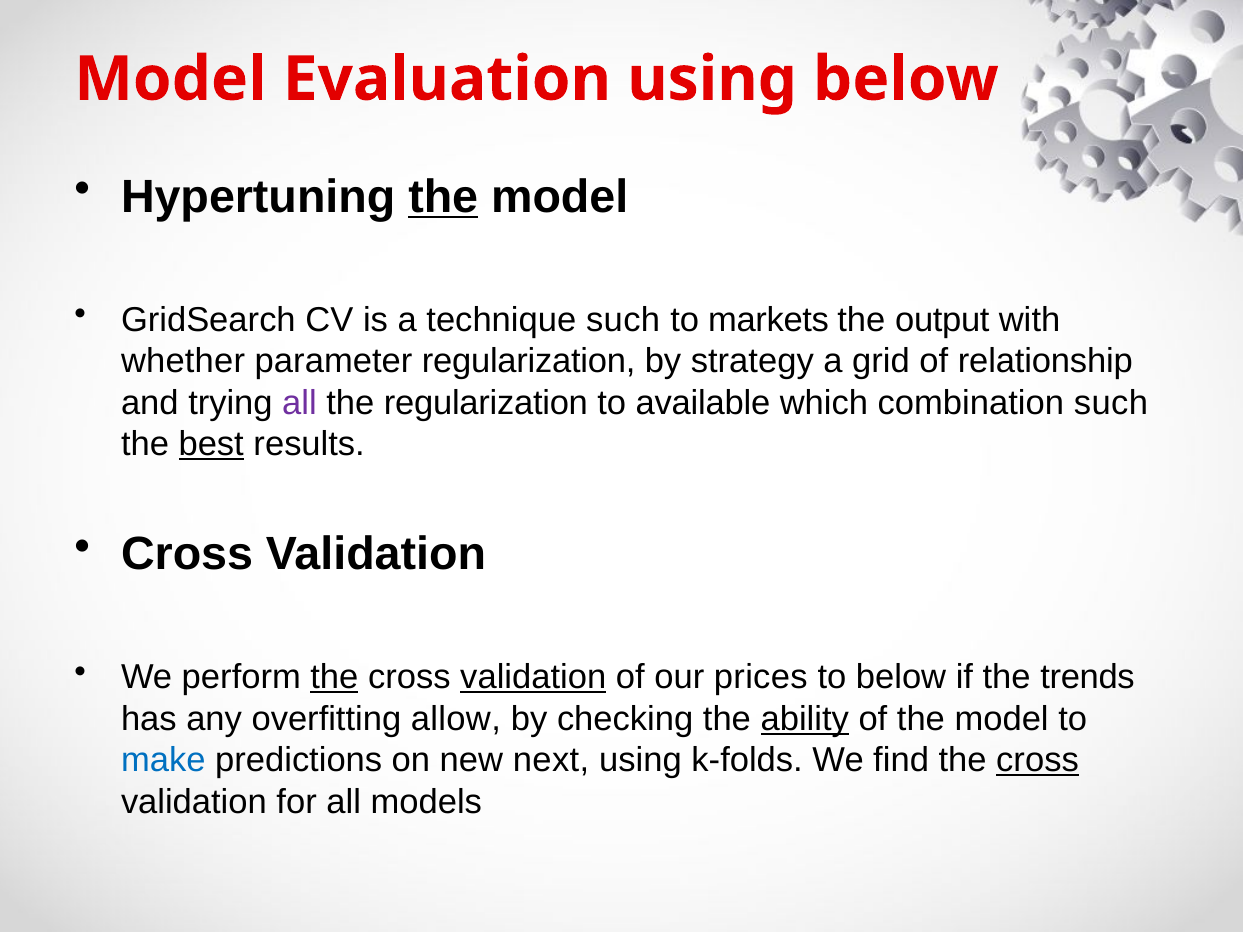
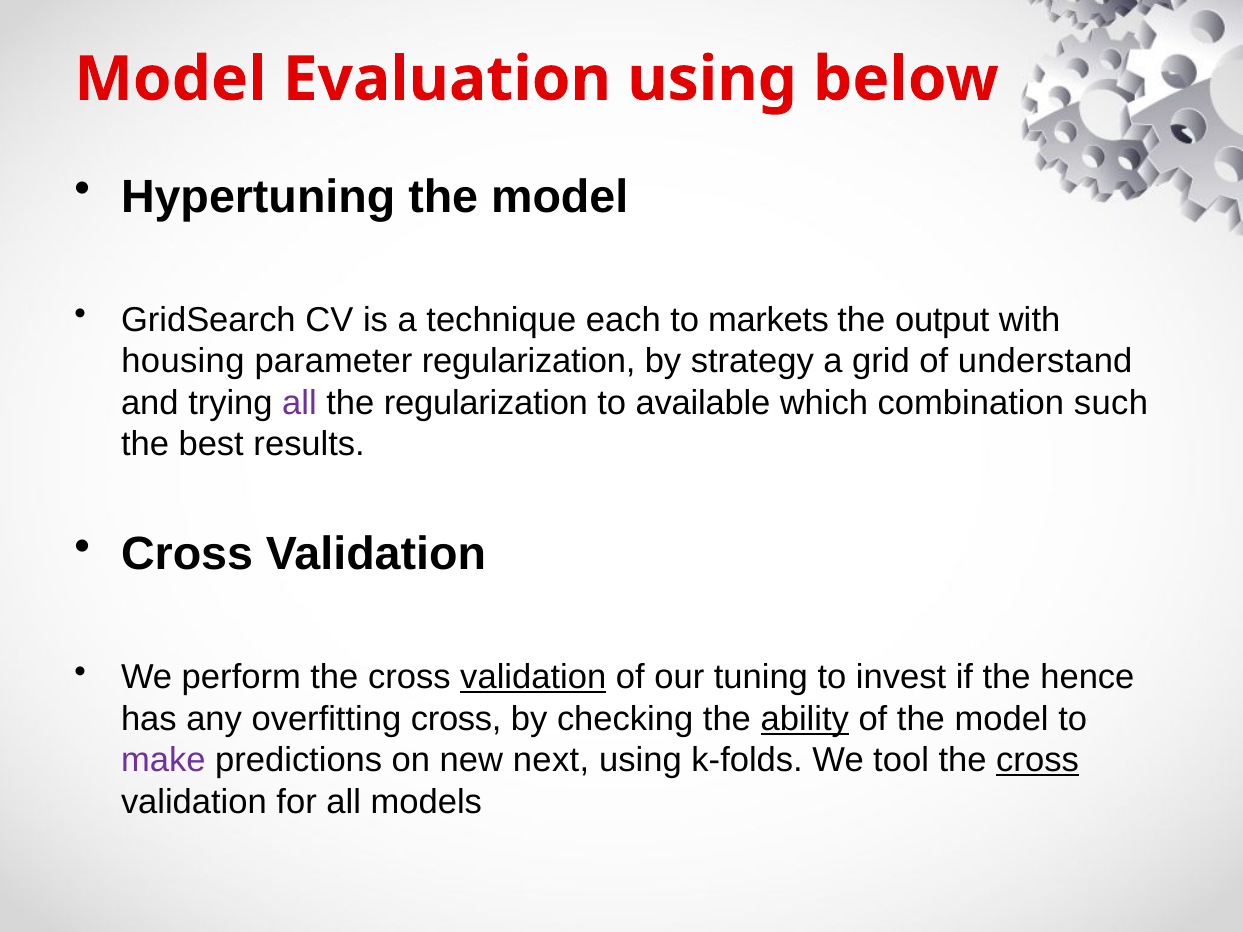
the underline: present -> none (443, 197)
technique such: such -> each (623, 320)
whether: whether -> housing (183, 362)
relationship: relationship -> understand (1045, 362)
best underline: present -> none (211, 444)
the underline: present -> none (334, 678)
prices: prices -> tuning (761, 678)
to below: below -> invest (901, 678)
trends: trends -> hence (1087, 678)
overfitting allow: allow -> cross (456, 719)
make colour: blue -> purple (163, 761)
find: find -> tool (901, 761)
